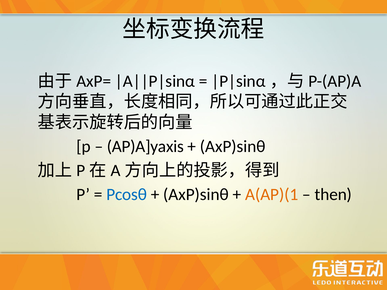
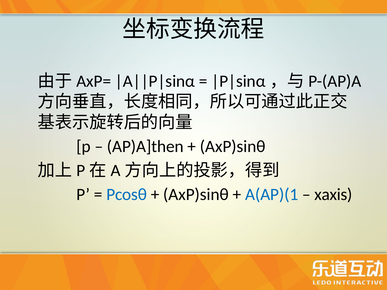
AP)A]yaxis: AP)A]yaxis -> AP)A]then (145, 147)
A(AP)(1 colour: orange -> blue (272, 195)
then: then -> xaxis (333, 195)
